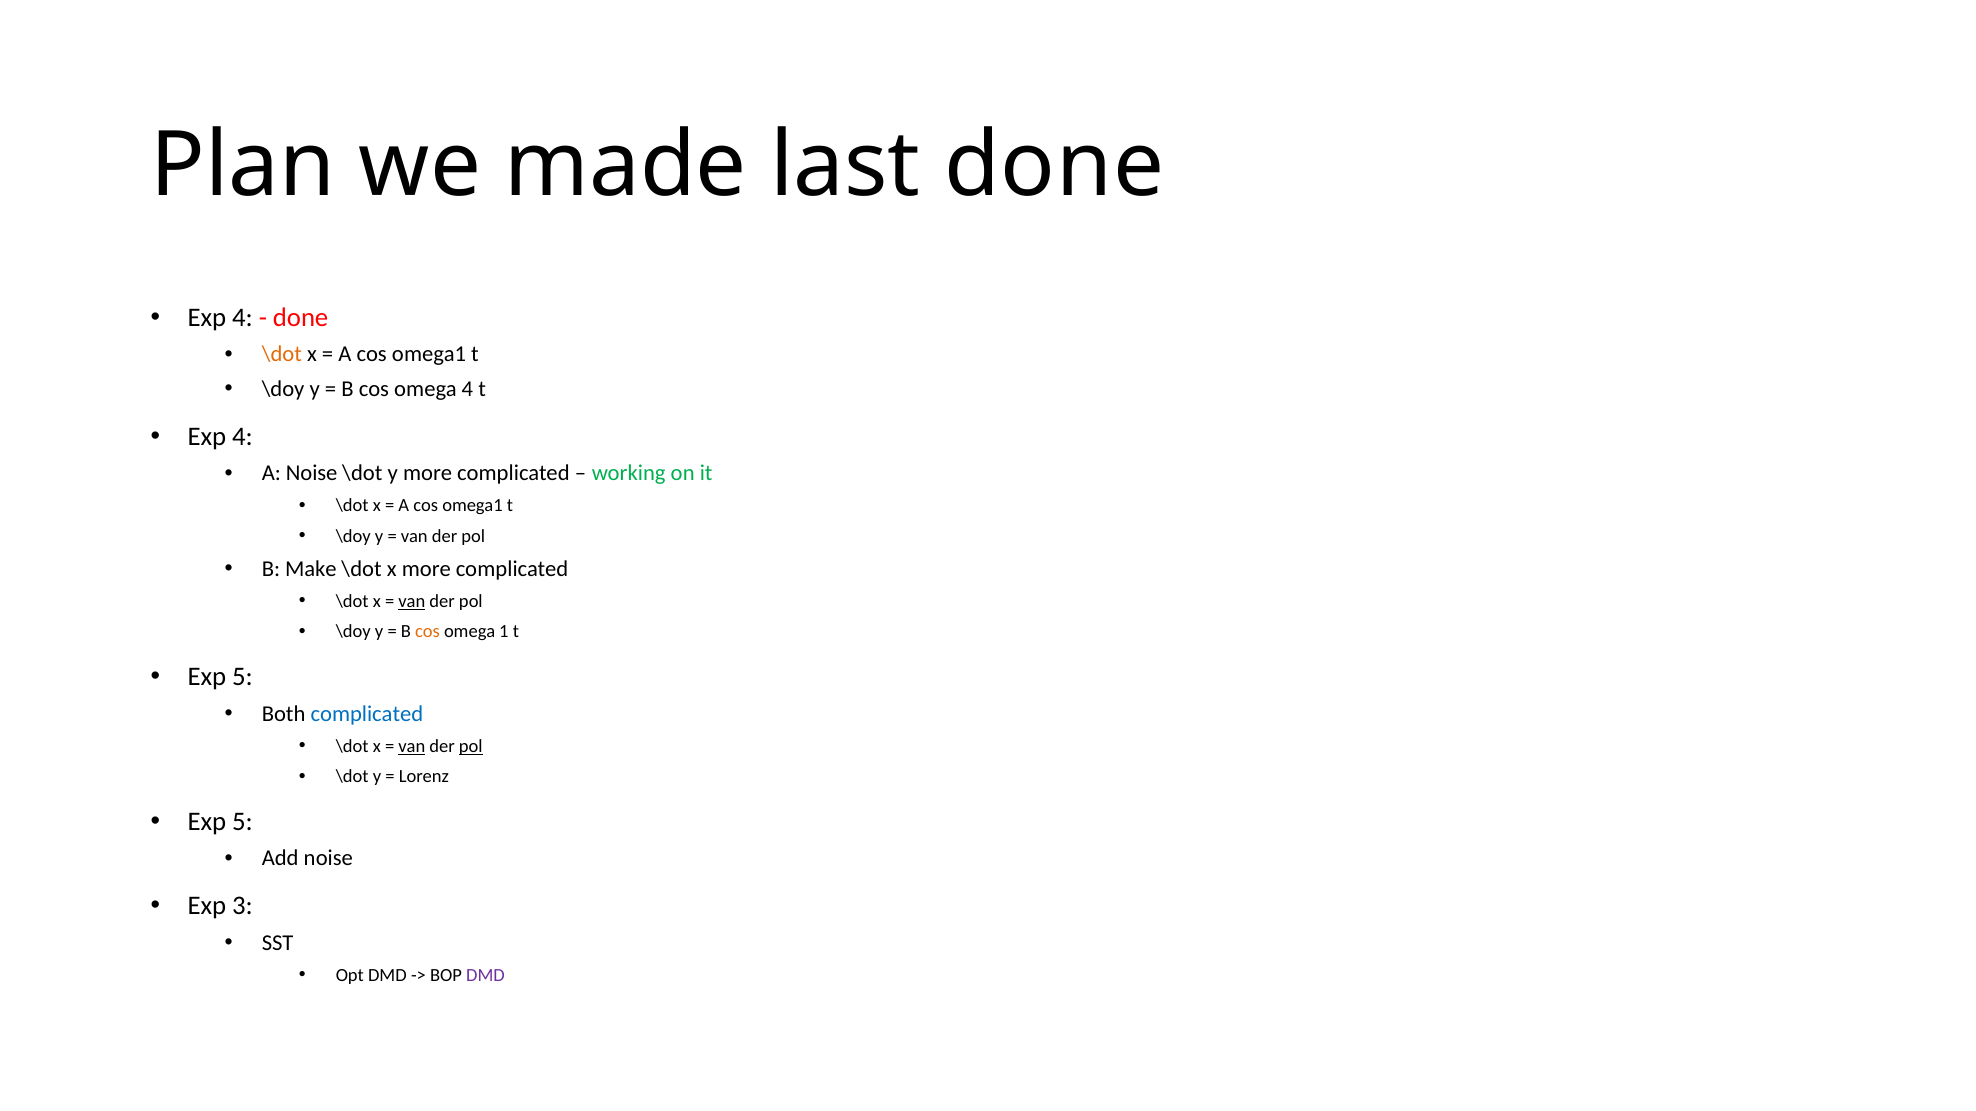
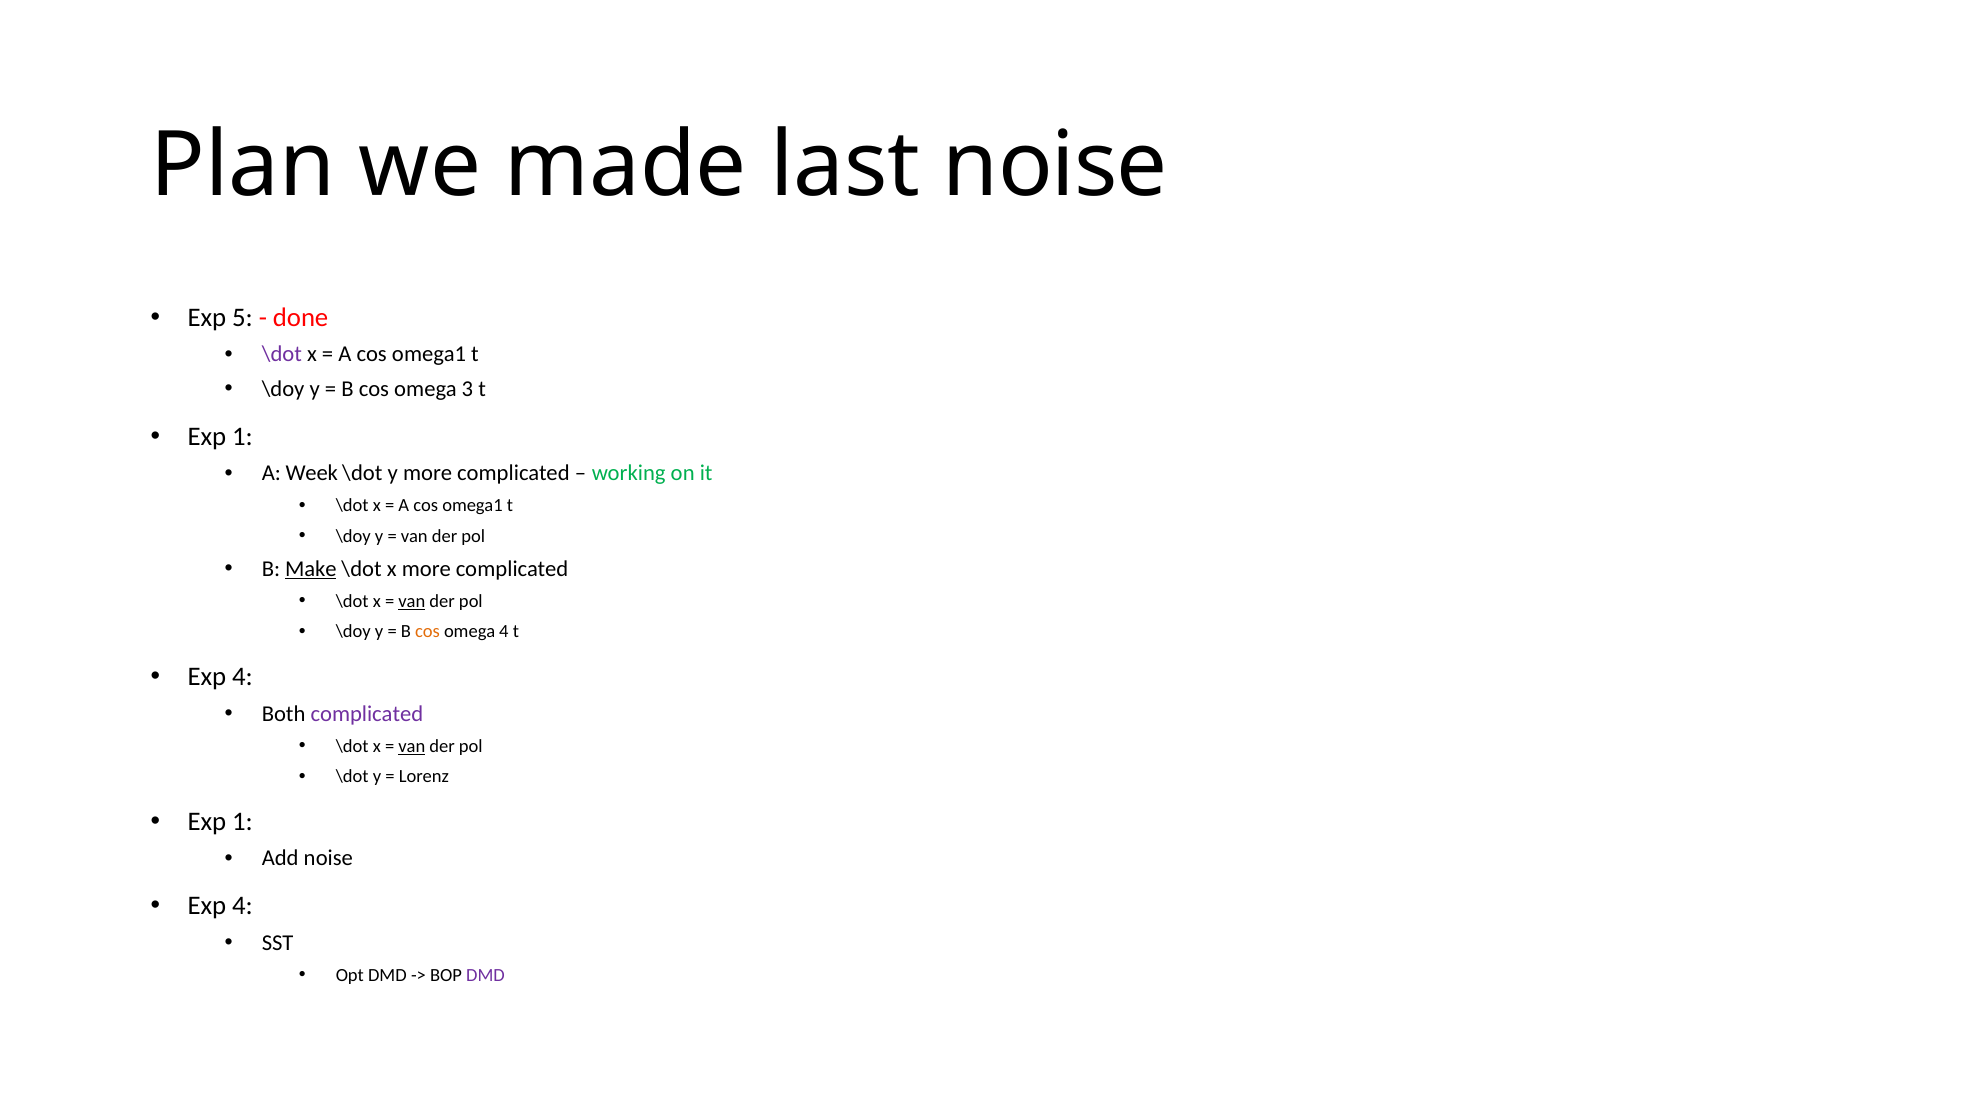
last done: done -> noise (1055, 166)
4: 4 -> 5 (243, 318)
\dot colour: orange -> purple (282, 355)
omega 4: 4 -> 3 (467, 389)
4: 4 -> 1 (243, 437)
A Noise: Noise -> Week (312, 474)
Make underline: none -> present (311, 569)
omega 1: 1 -> 4 (504, 632)
5: 5 -> 4 (243, 677)
complicated colour: blue -> purple (367, 714)
pol underline: present -> none (471, 746)
5: 5 -> 1 (243, 822)
3: 3 -> 4 (243, 906)
